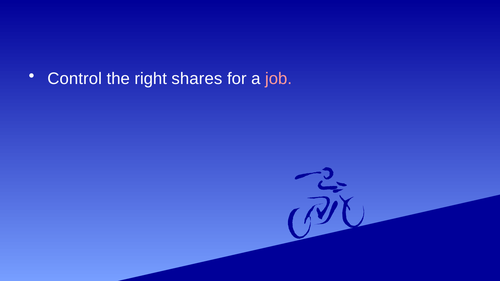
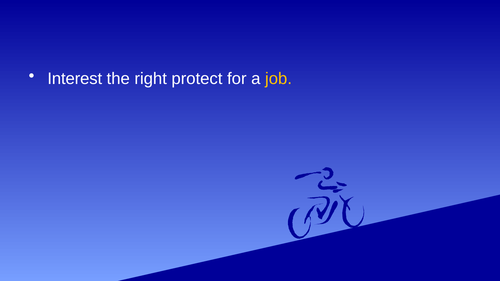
Control: Control -> Interest (75, 79)
shares: shares -> protect (197, 79)
job colour: pink -> yellow (279, 79)
